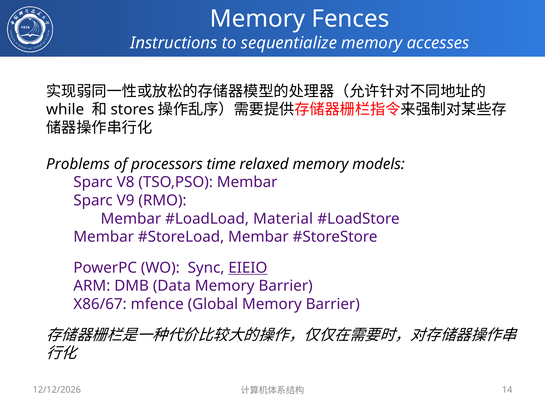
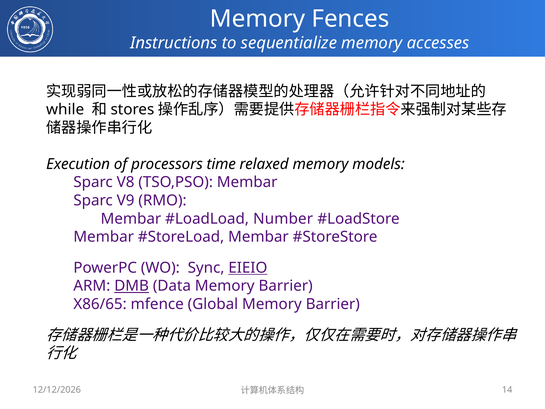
Problems: Problems -> Execution (78, 164)
Material: Material -> Number (283, 219)
DMB underline: none -> present (132, 286)
X86/67: X86/67 -> X86/65 (100, 304)
